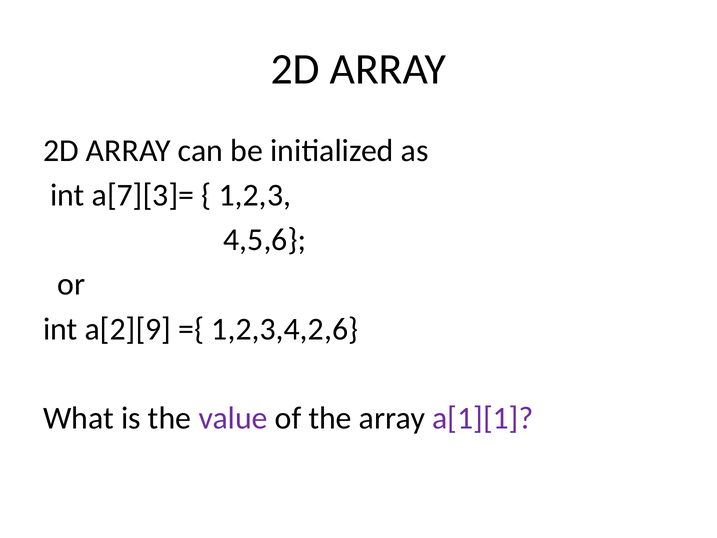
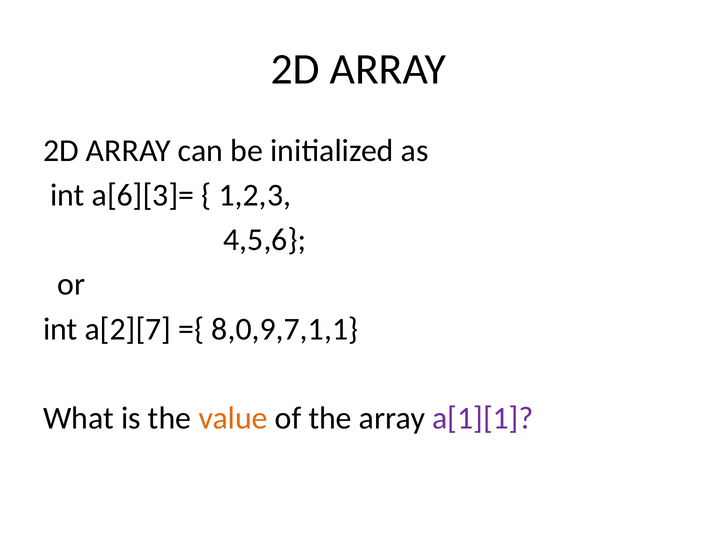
a[7][3]=: a[7][3]= -> a[6][3]= (143, 195)
a[2][9: a[2][9 -> a[2][7 (128, 329)
1,2,3,4,2,6: 1,2,3,4,2,6 -> 8,0,9,7,1,1 (285, 329)
value colour: purple -> orange (233, 418)
